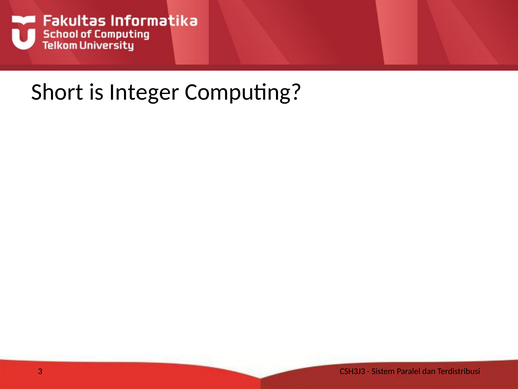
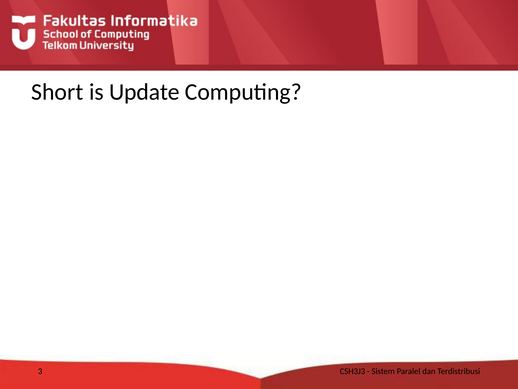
Integer: Integer -> Update (144, 92)
